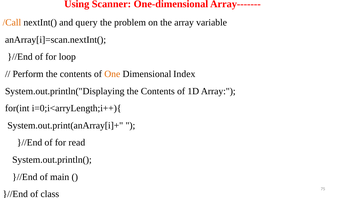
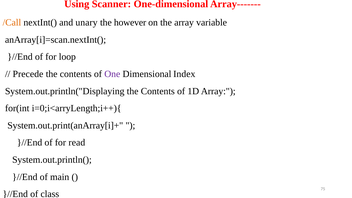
query: query -> unary (87, 23)
problem: problem -> however (130, 23)
Perform: Perform -> Precede (28, 74)
One colour: orange -> purple (112, 74)
